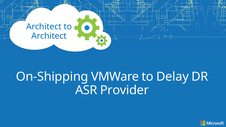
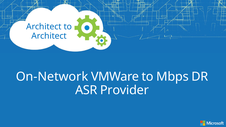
On-Shipping: On-Shipping -> On-Network (52, 77)
Delay: Delay -> Mbps (172, 77)
